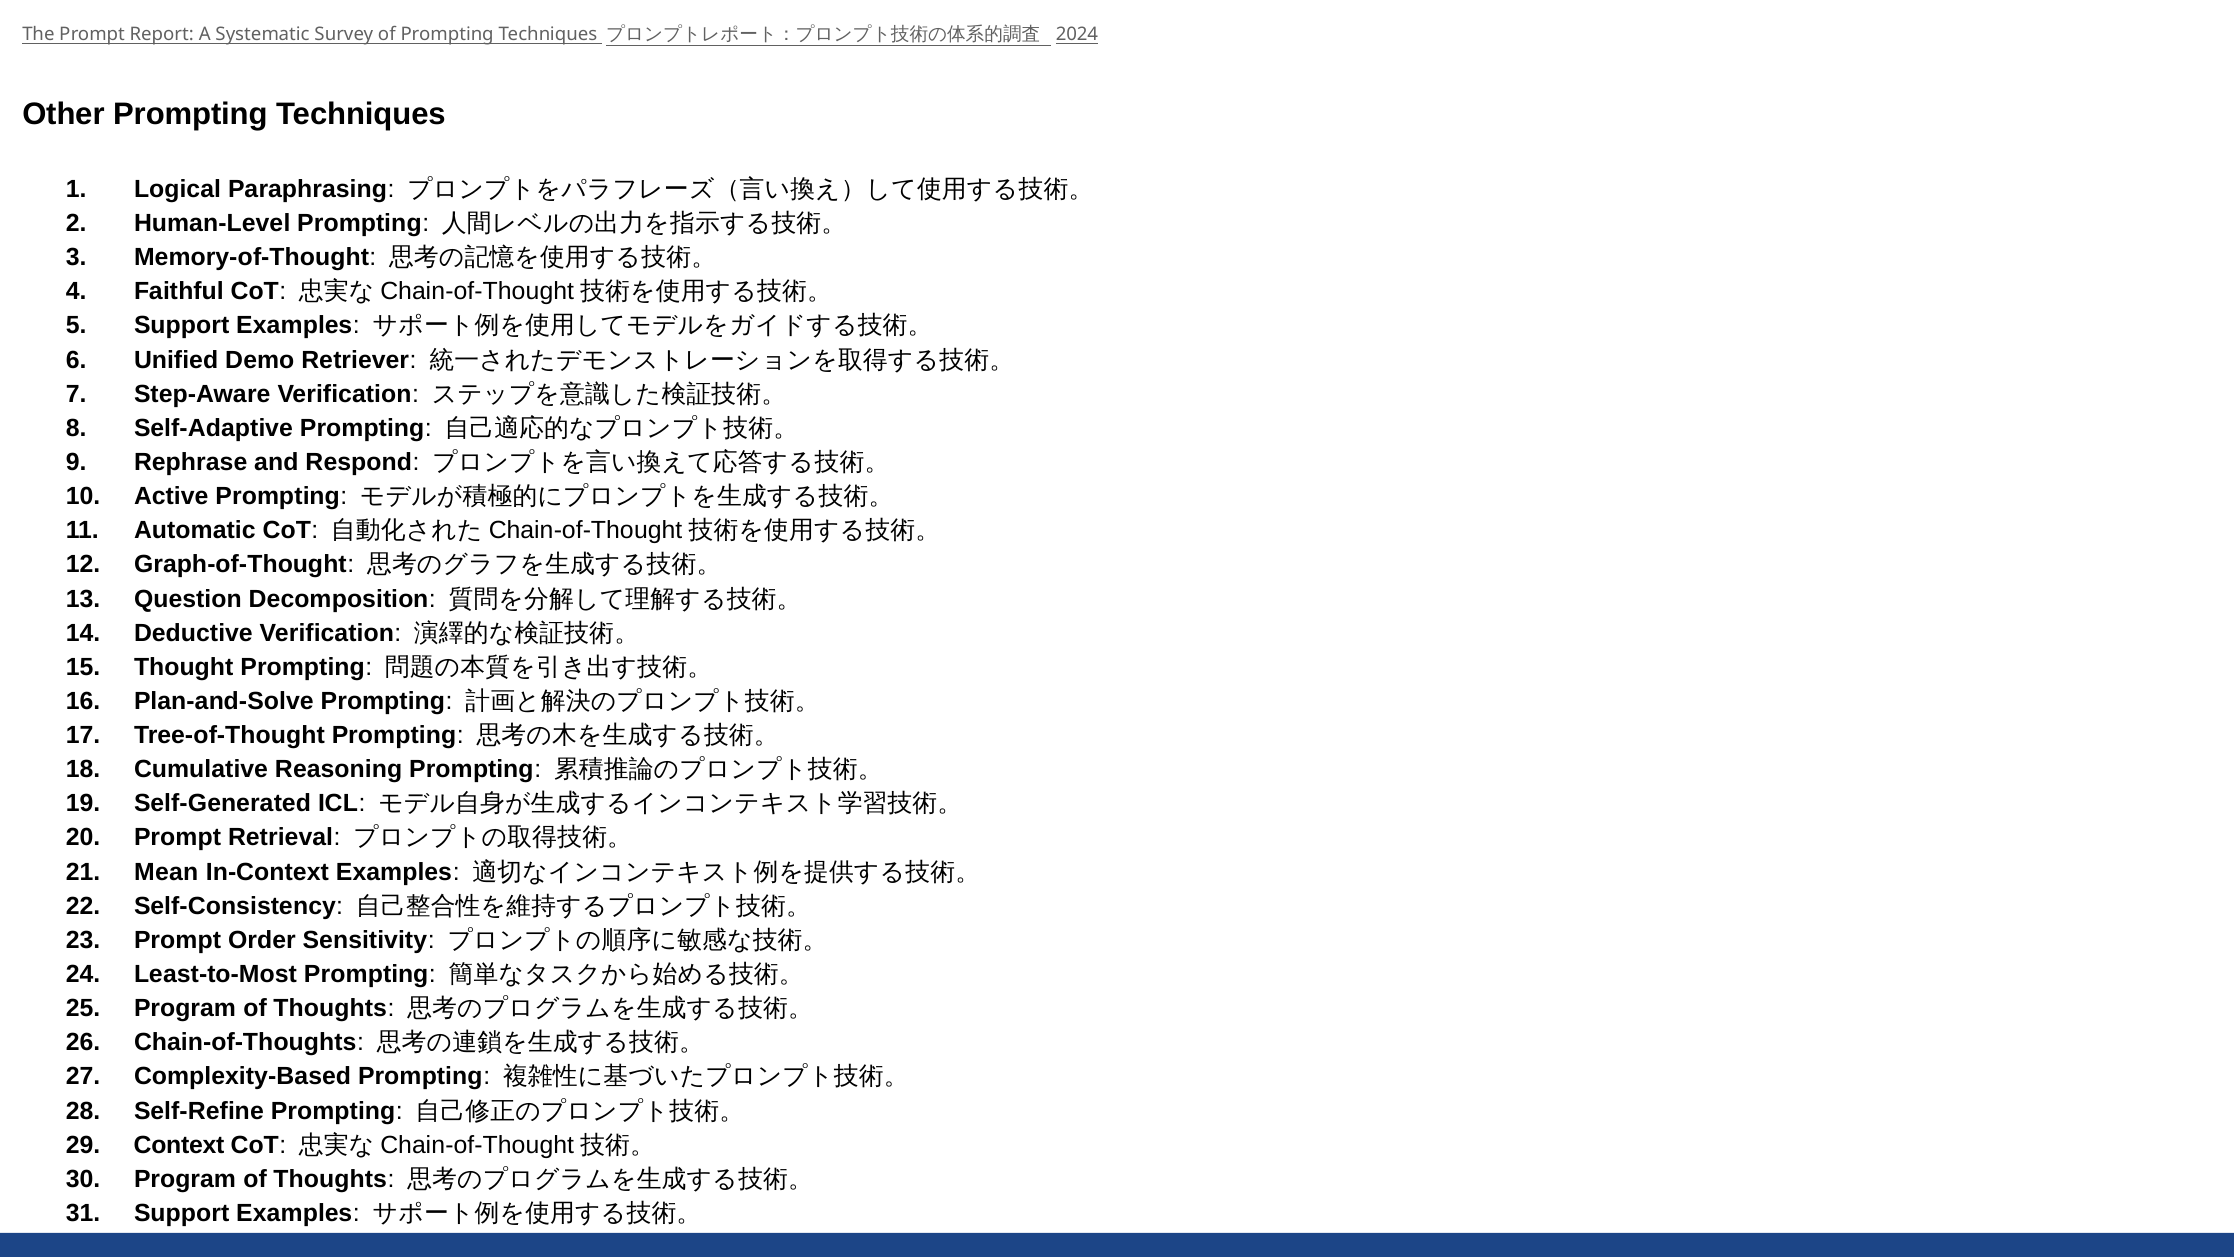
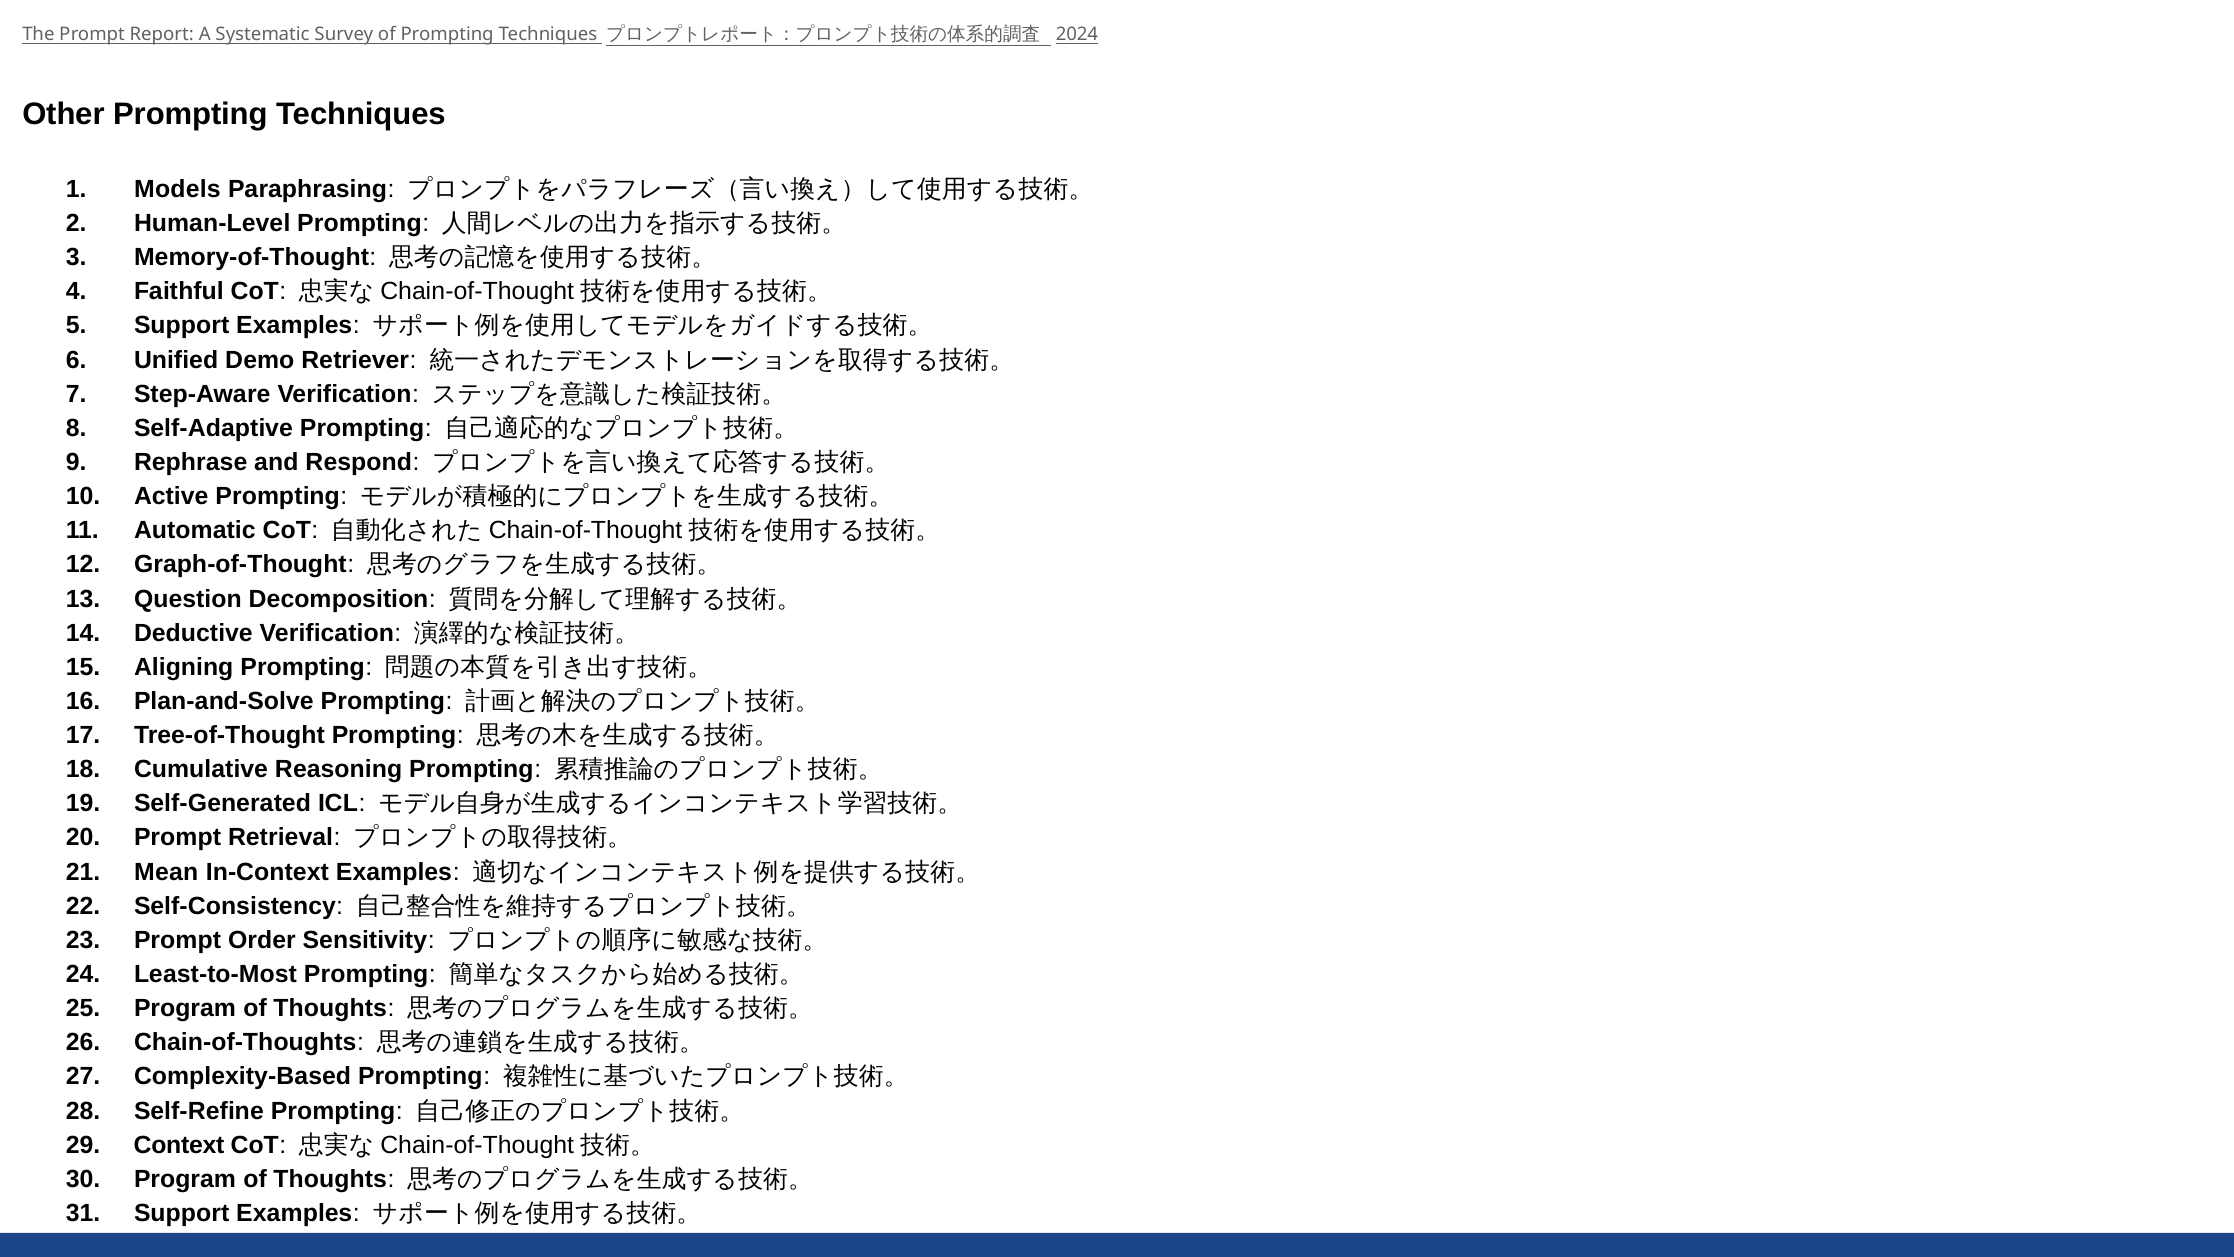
Logical: Logical -> Models (177, 189)
Thought: Thought -> Aligning (184, 667)
